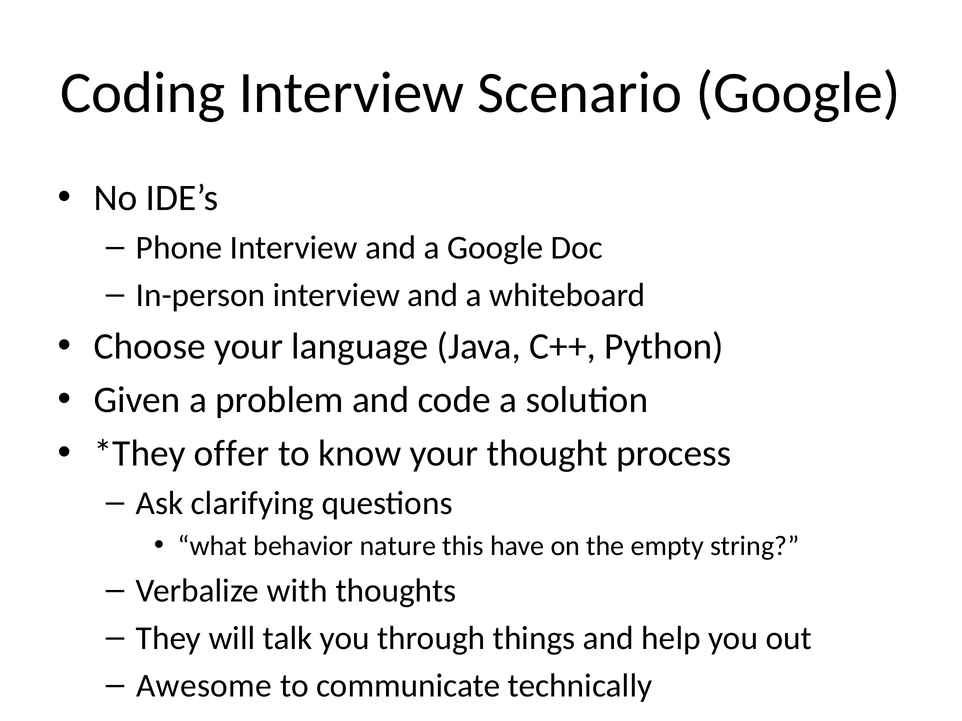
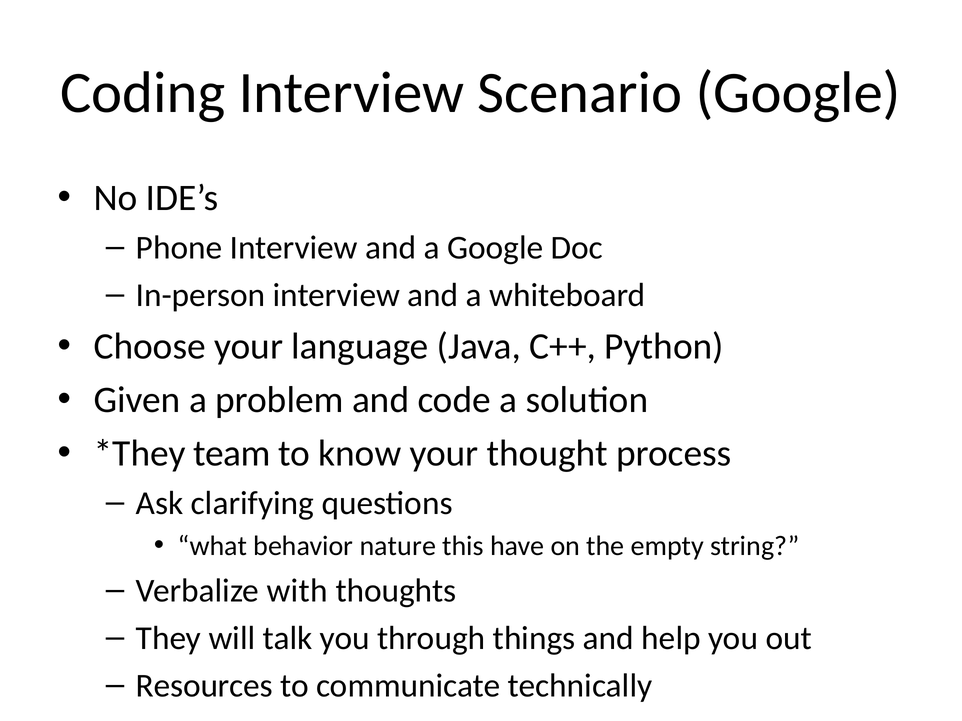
offer: offer -> team (232, 454)
Awesome: Awesome -> Resources (204, 686)
